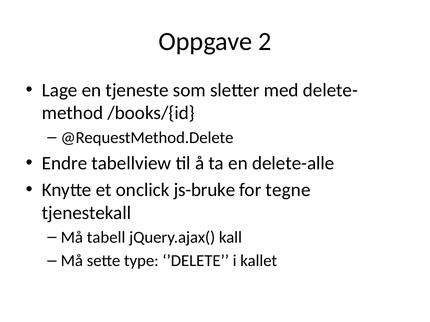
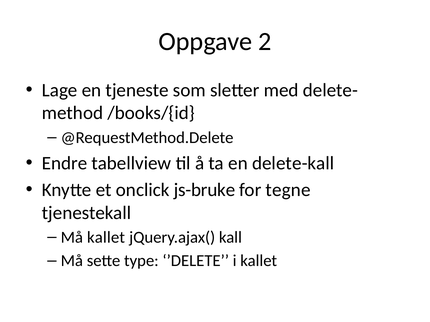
delete-alle: delete-alle -> delete-kall (293, 163)
Må tabell: tabell -> kallet (106, 238)
